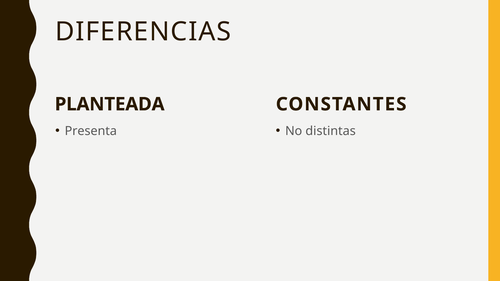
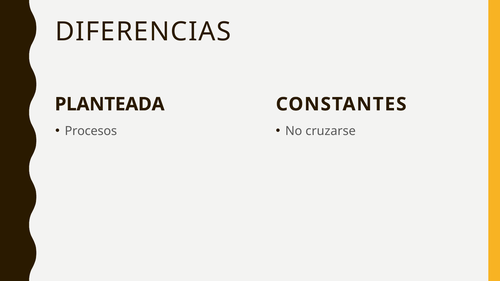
Presenta: Presenta -> Procesos (91, 131)
distintas: distintas -> cruzarse (331, 131)
